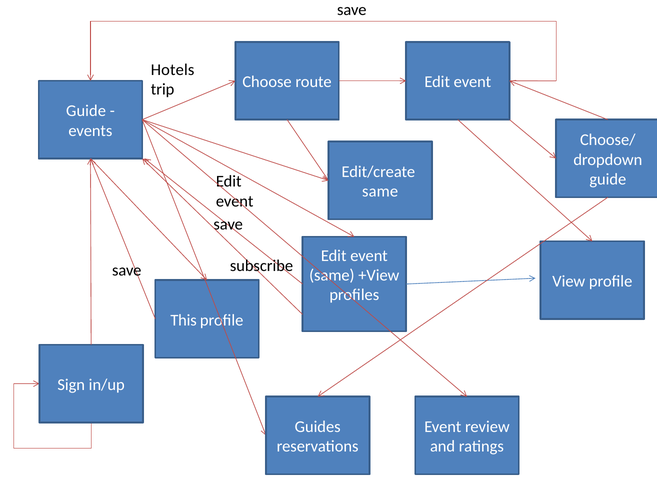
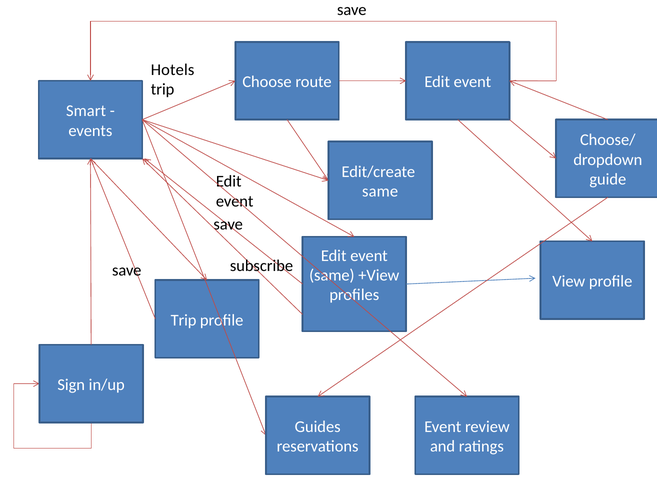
Guide: Guide -> Smart (86, 111)
This: This -> Trip (184, 320)
